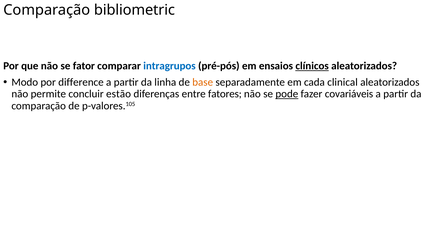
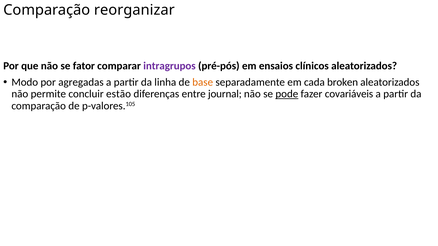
bibliometric: bibliometric -> reorganizar (134, 10)
intragrupos colour: blue -> purple (169, 66)
clínicos underline: present -> none (312, 66)
difference: difference -> agregadas (81, 82)
clinical: clinical -> broken (343, 82)
fatores: fatores -> journal (225, 94)
